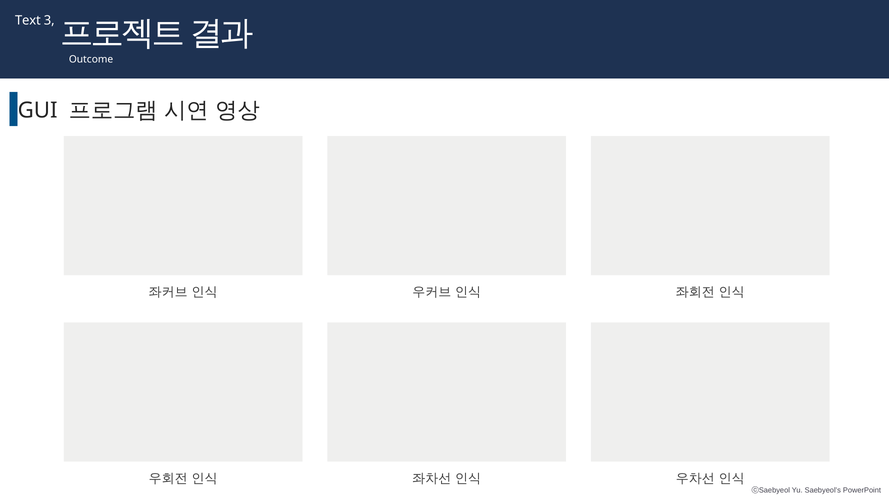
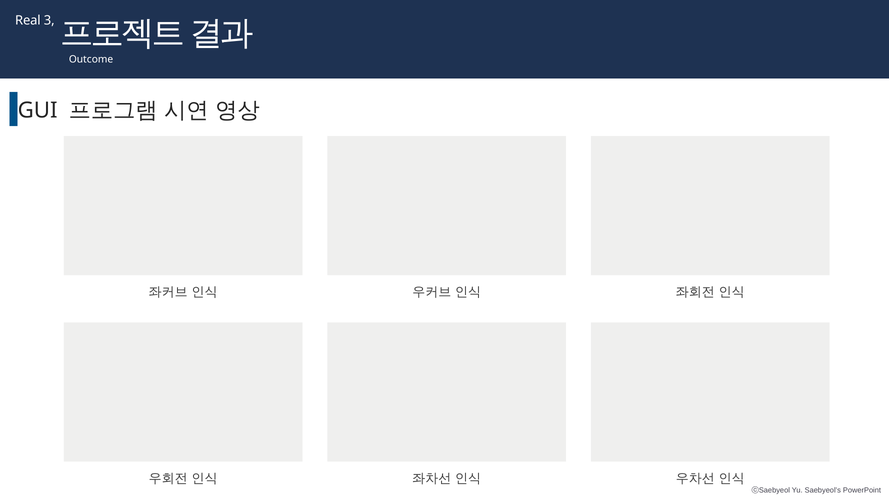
Text: Text -> Real (28, 21)
